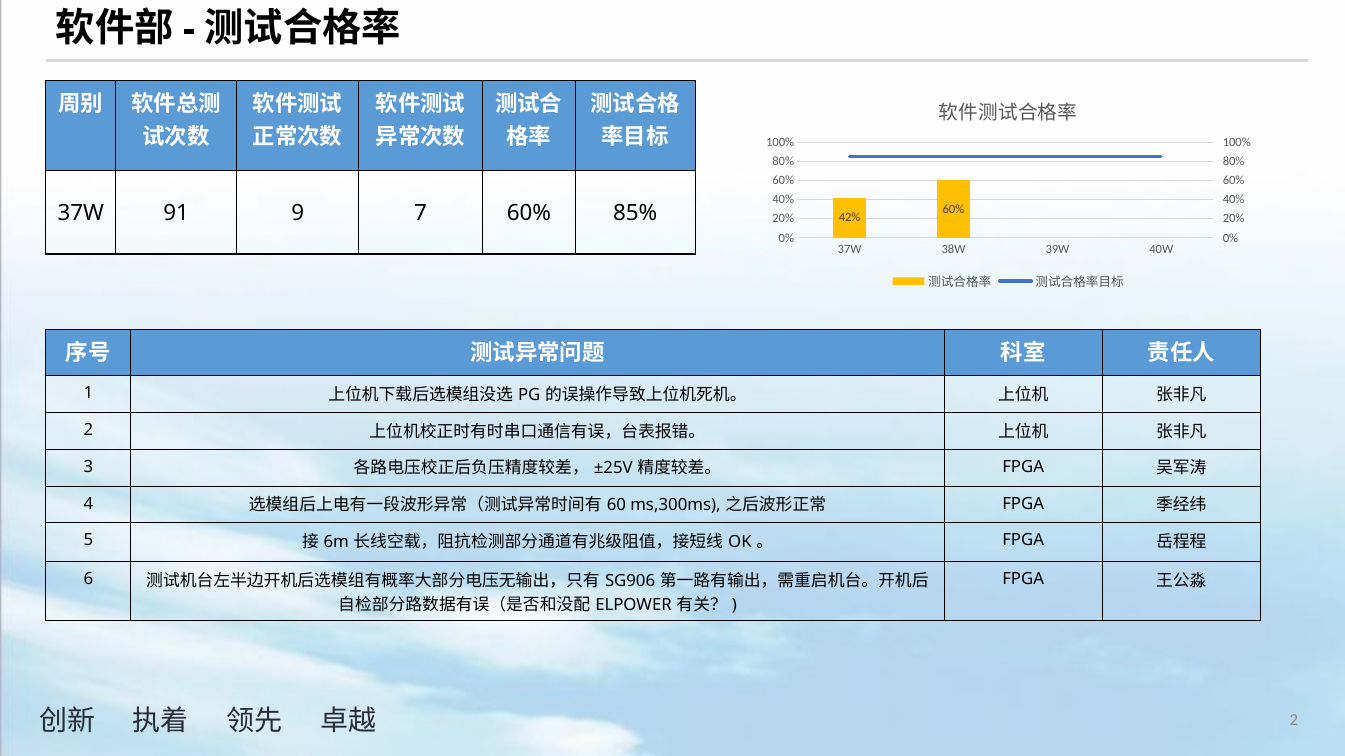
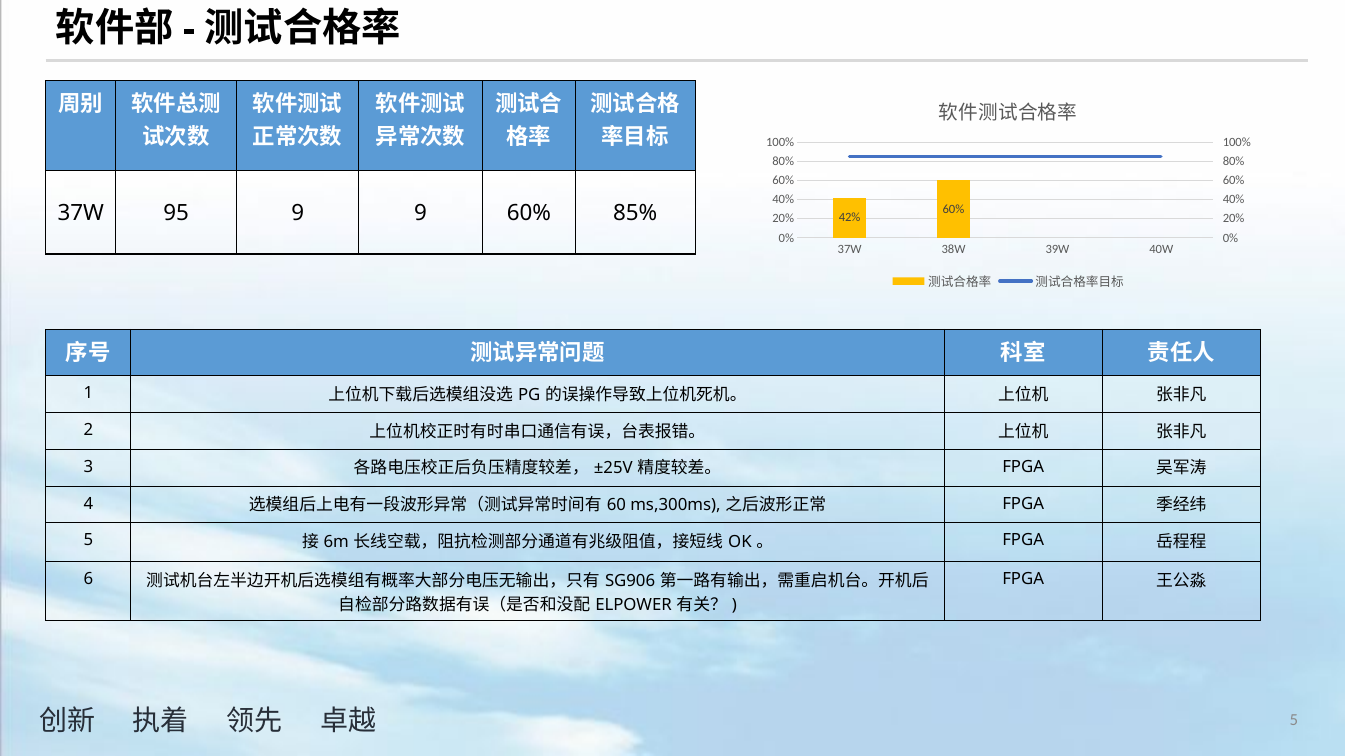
91: 91 -> 95 (176, 214)
9 7: 7 -> 9 (421, 214)
2: 2 -> 5 (1294, 721)
